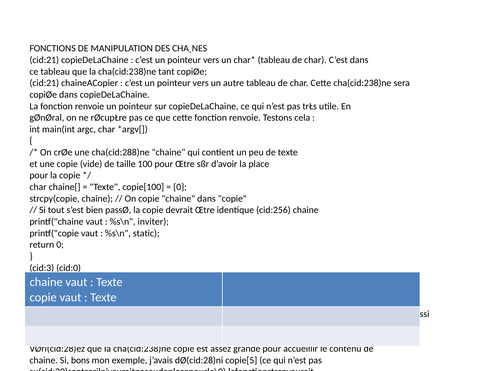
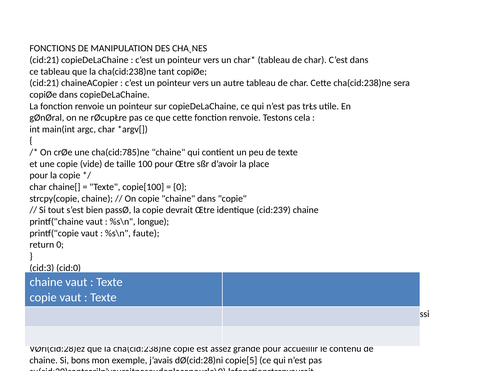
cha(cid:288)ne: cha(cid:288)ne -> cha(cid:785)ne (121, 152)
cid:256: cid:256 -> cid:239 (273, 210)
inviter: inviter -> longue (153, 221)
static: static -> faute (146, 233)
